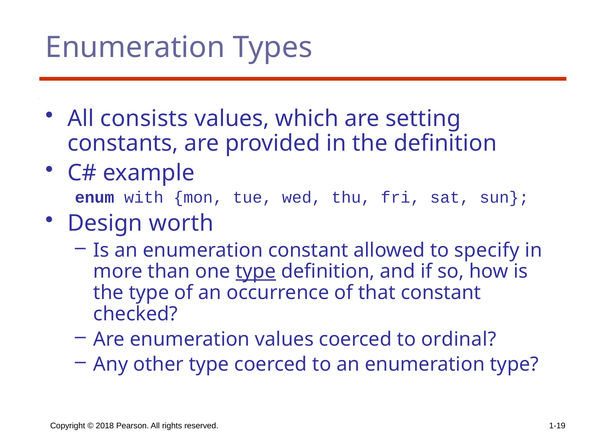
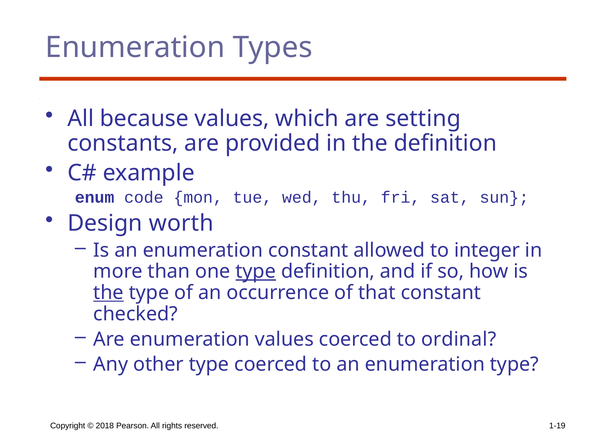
consists: consists -> because (144, 119)
with: with -> code (144, 198)
specify: specify -> integer (487, 250)
the underline: none -> present (109, 293)
